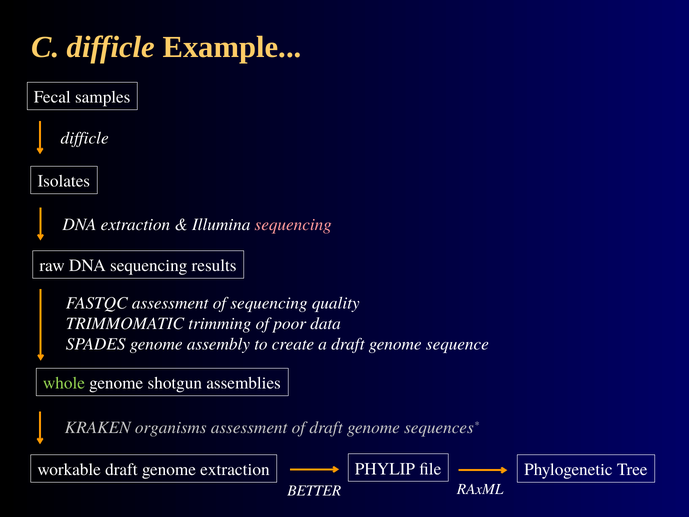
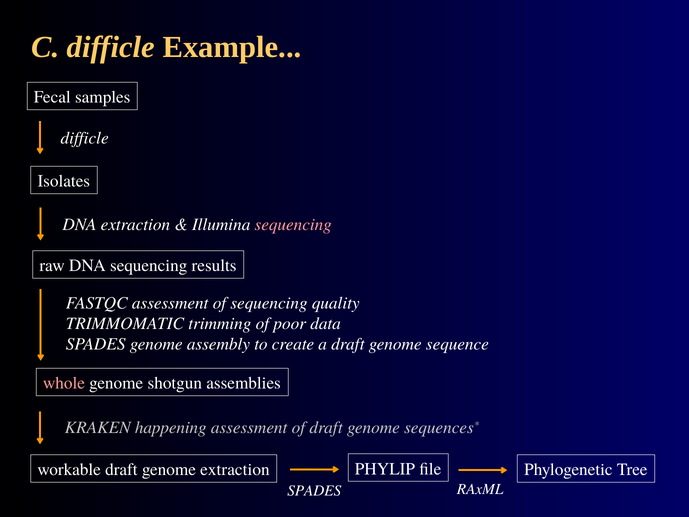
whole colour: light green -> pink (64, 383)
organisms: organisms -> happening (171, 427)
BETTER: BETTER -> SPADES (314, 491)
